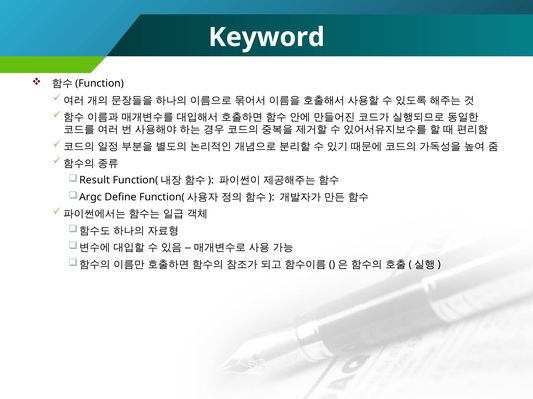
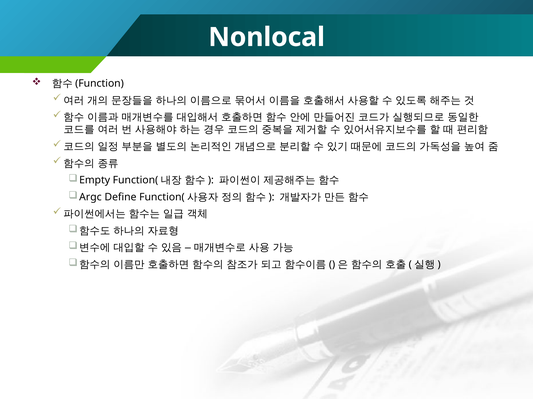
Keyword: Keyword -> Nonlocal (267, 37)
Result: Result -> Empty (95, 180)
